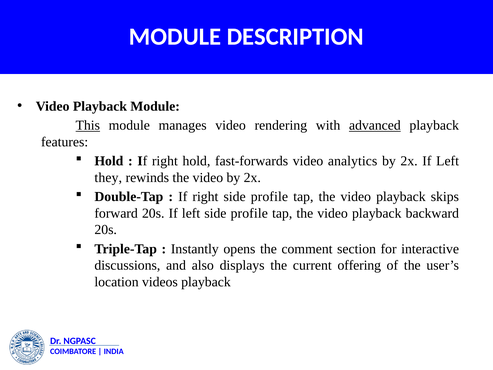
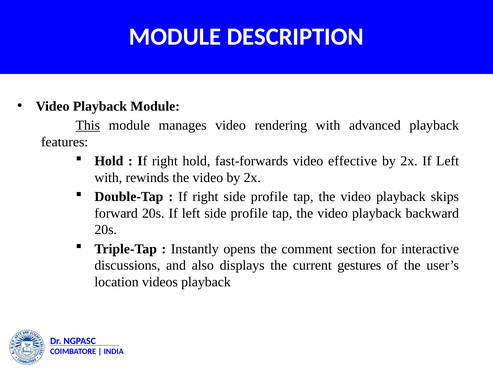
advanced underline: present -> none (375, 125)
analytics: analytics -> effective (353, 161)
they: they -> with (108, 177)
offering: offering -> gestures (359, 265)
